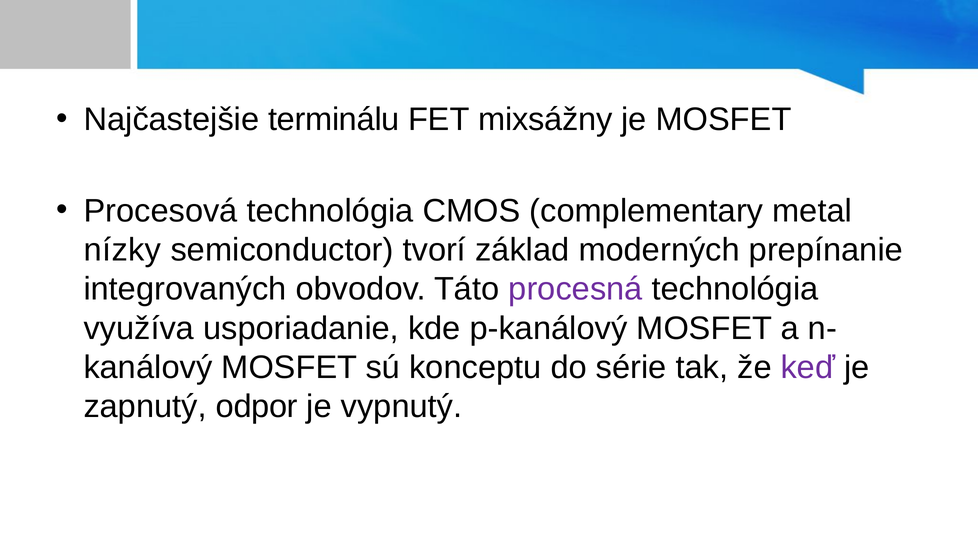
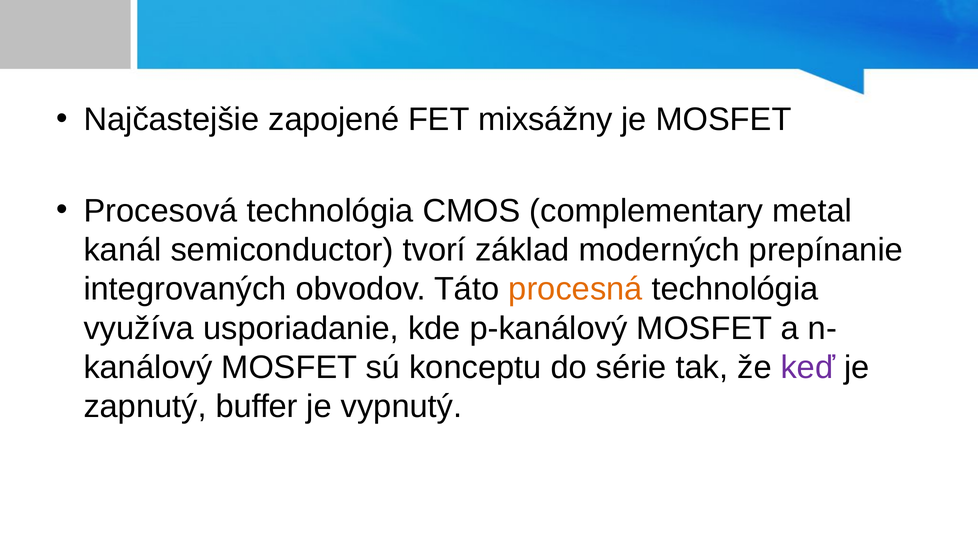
terminálu: terminálu -> zapojené (334, 120)
nízky: nízky -> kanál (123, 250)
procesná colour: purple -> orange (576, 289)
odpor: odpor -> buffer (257, 407)
